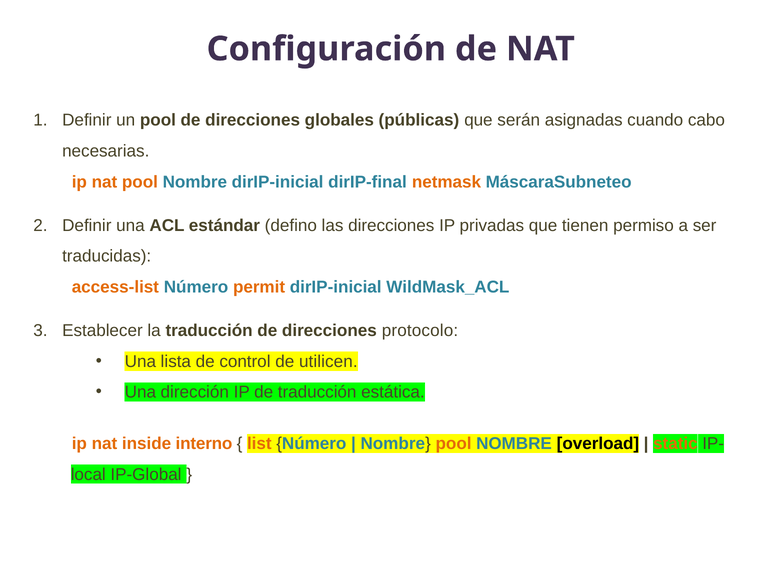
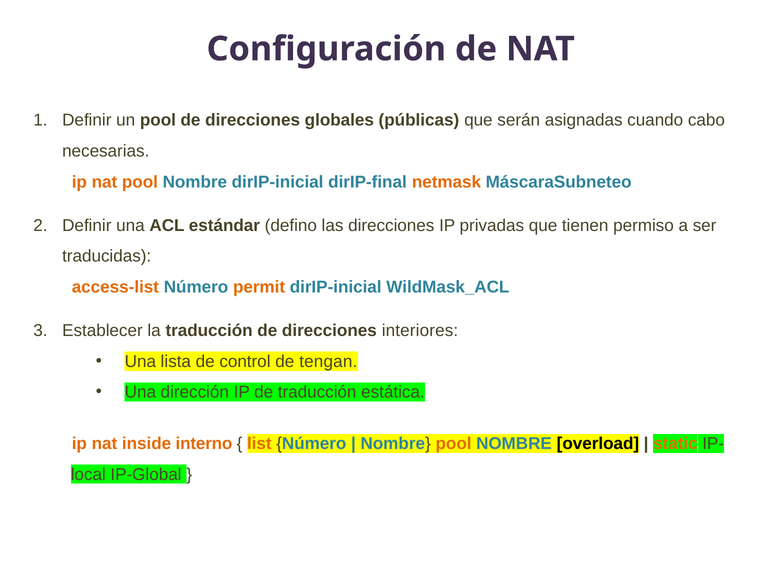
protocolo: protocolo -> interiores (420, 330)
utilicen: utilicen -> tengan (328, 361)
